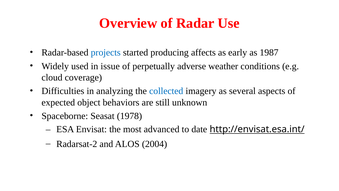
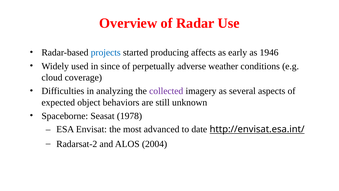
1987: 1987 -> 1946 (269, 53)
issue: issue -> since (110, 66)
collected colour: blue -> purple (166, 91)
